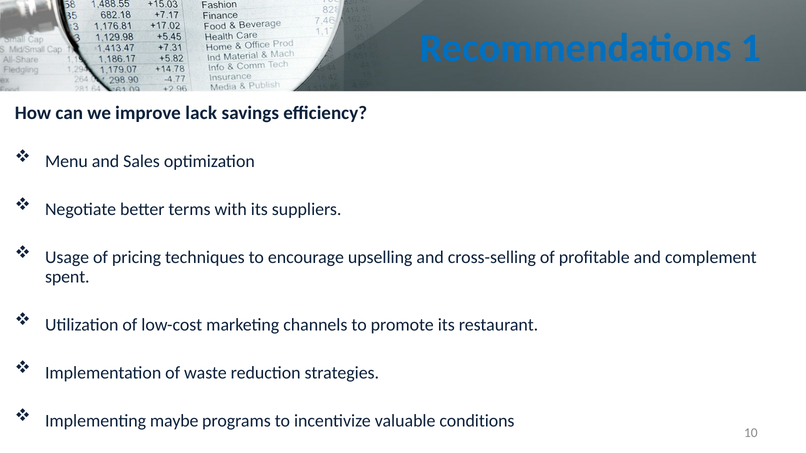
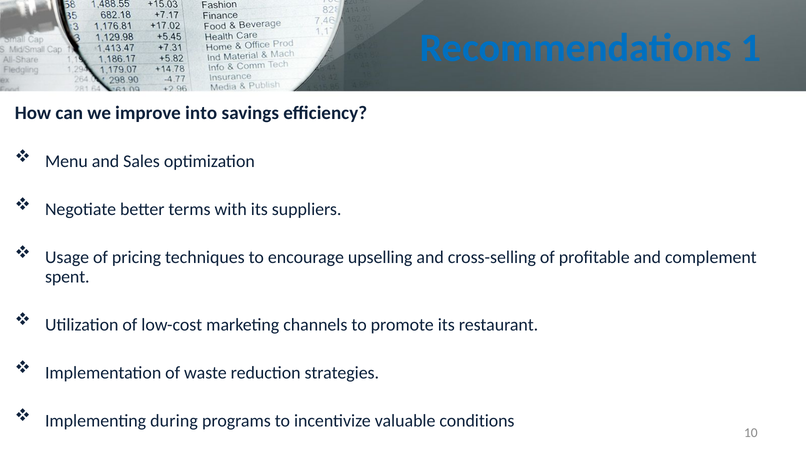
lack: lack -> into (201, 113)
maybe: maybe -> during (174, 421)
